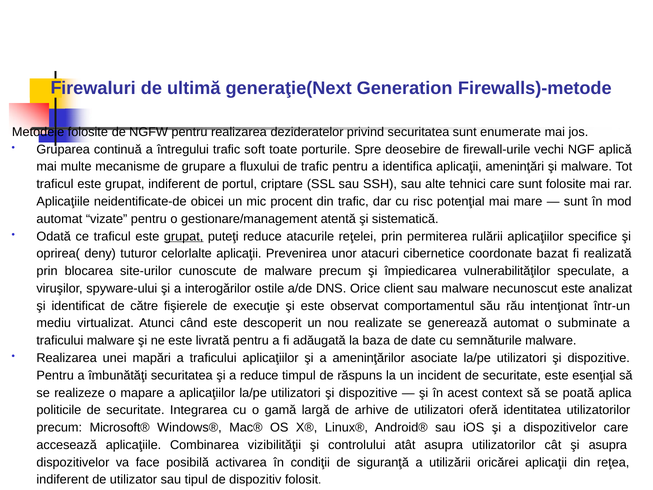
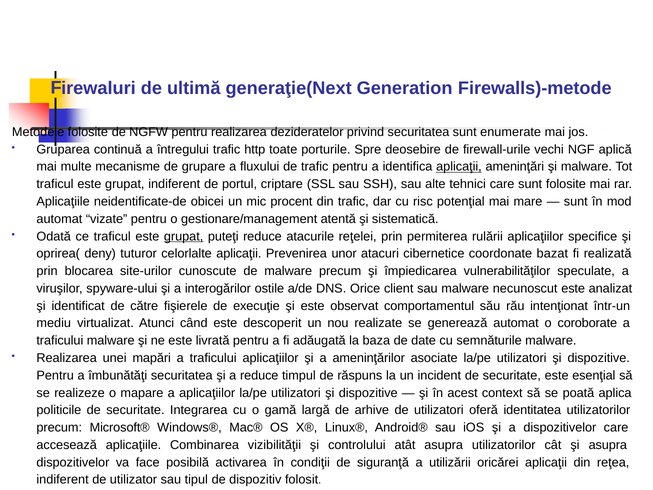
soft: soft -> http (255, 149)
aplicaţii underline: none -> present (459, 167)
subminate: subminate -> coroborate (587, 323)
